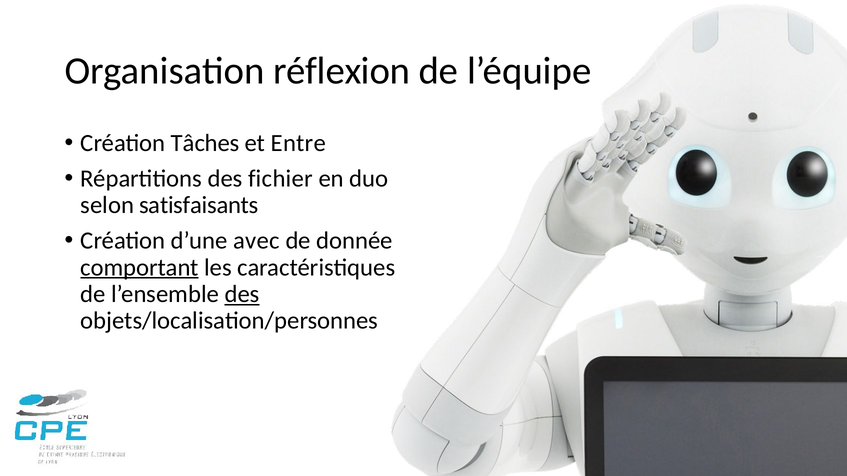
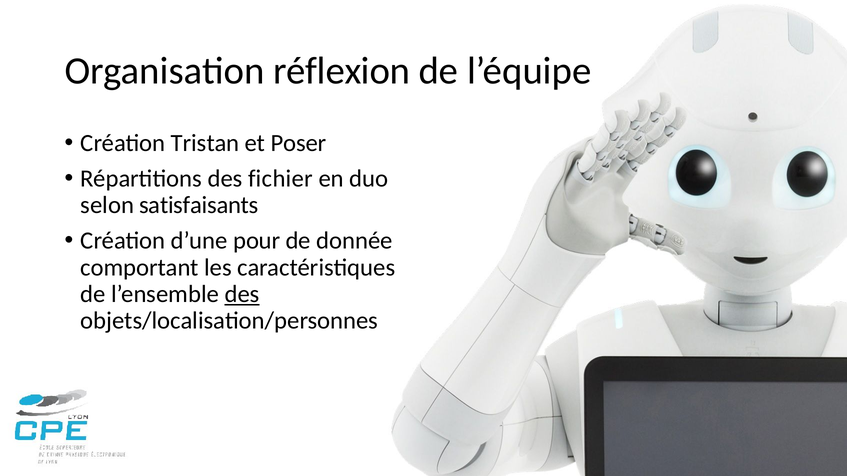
Tâches: Tâches -> Tristan (205, 143)
Entre: Entre -> Poser (299, 143)
avec: avec -> pour (257, 241)
comportant underline: present -> none (140, 268)
